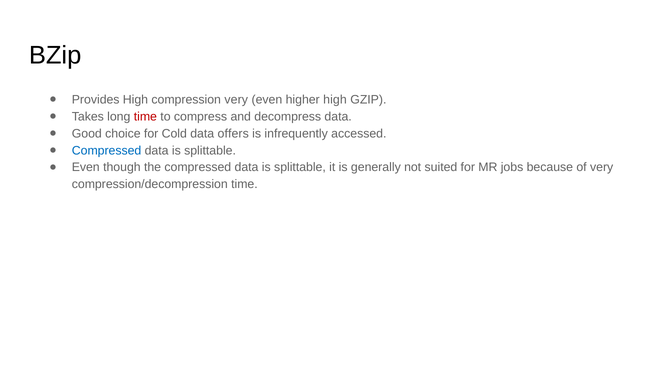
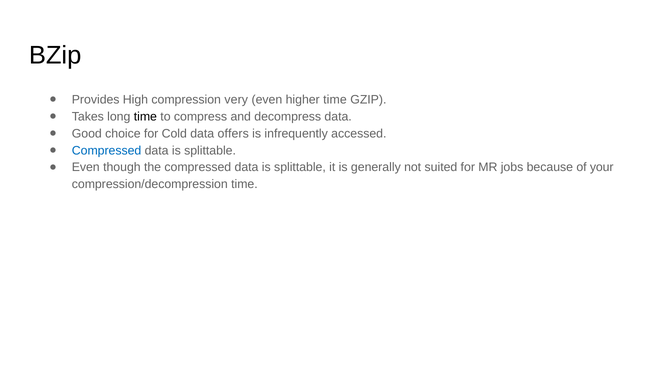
higher high: high -> time (335, 100)
time colour: red -> black (145, 117)
of very: very -> your (602, 168)
